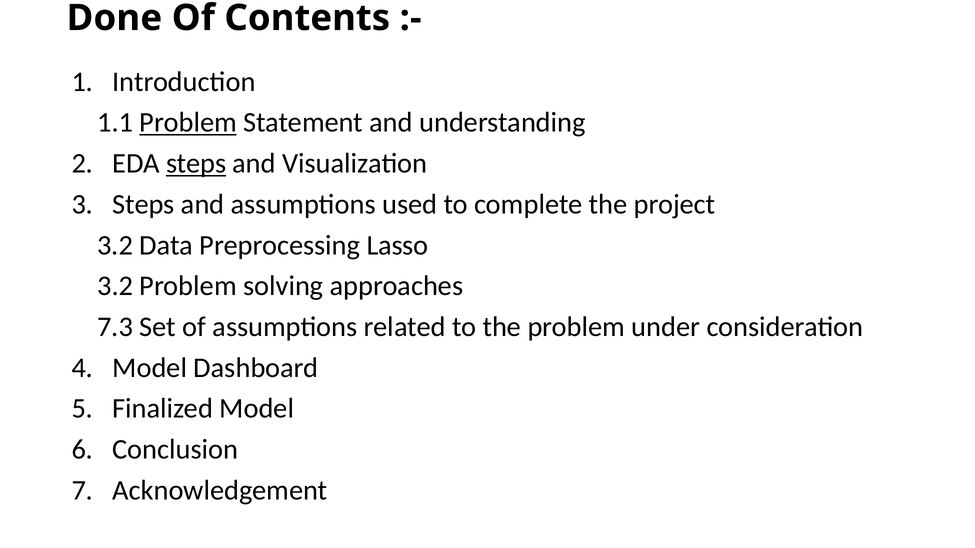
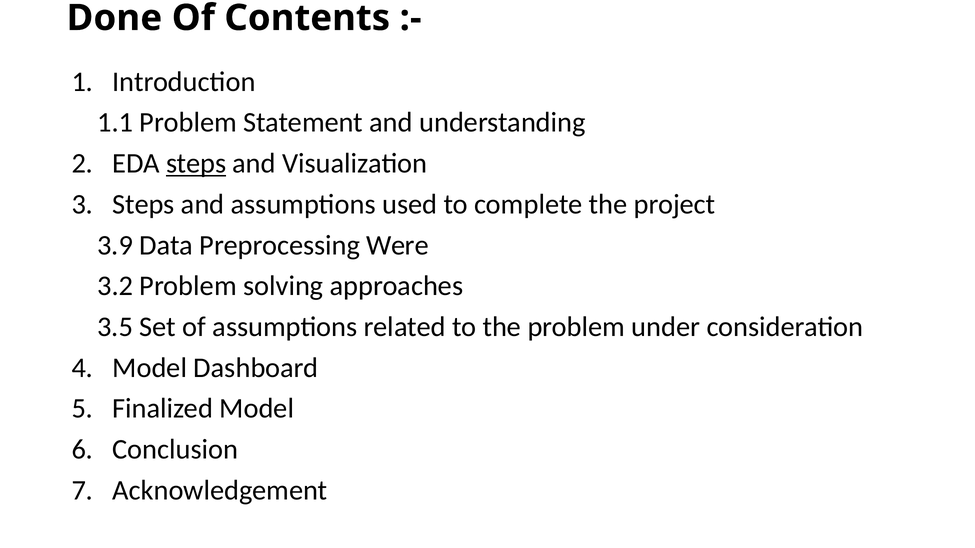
Problem underline: present -> none (188, 123)
3.2: 3.2 -> 3.9 (115, 245)
Lasso: Lasso -> Were (397, 245)
7.3: 7.3 -> 3.5 (115, 327)
